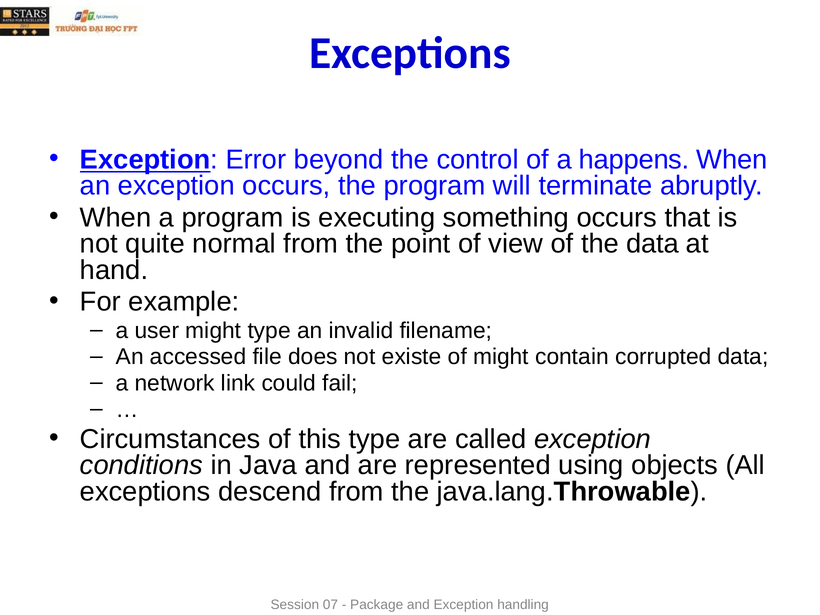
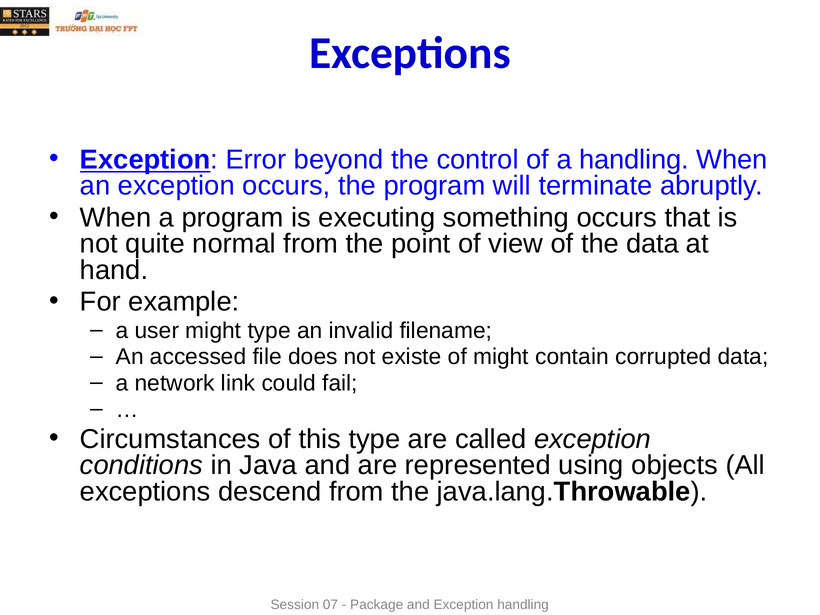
a happens: happens -> handling (634, 160)
